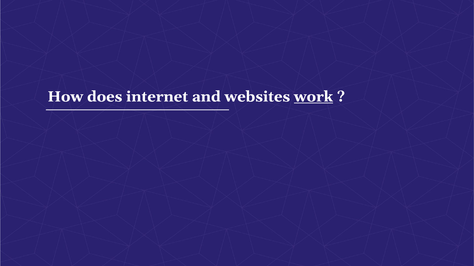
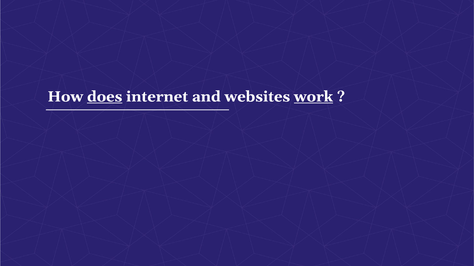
does underline: none -> present (105, 97)
